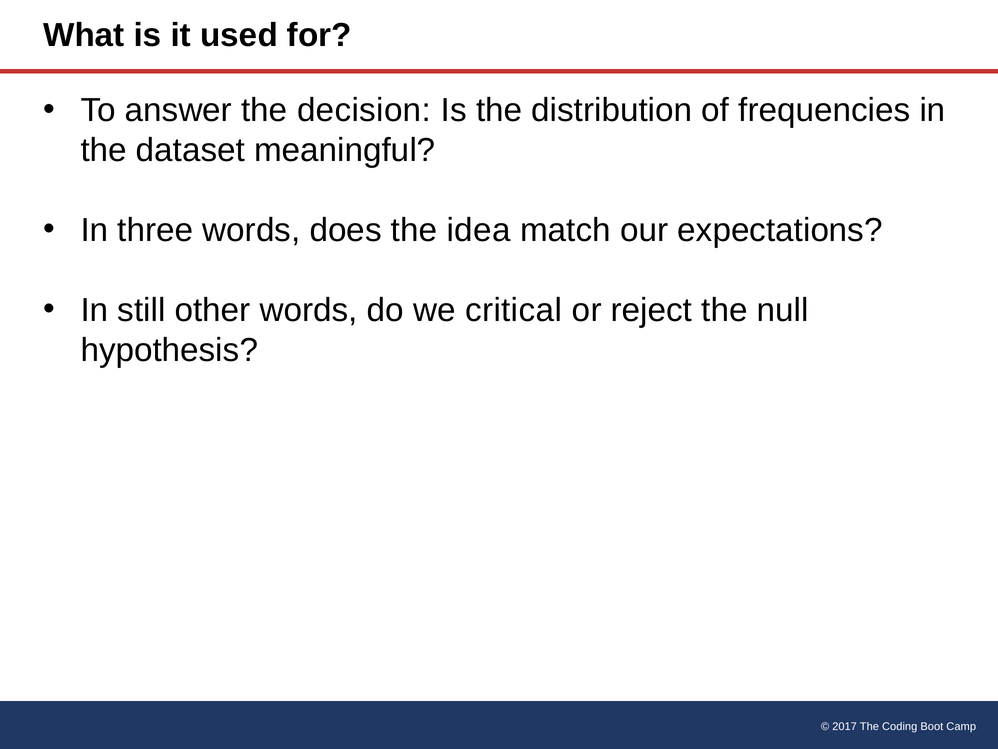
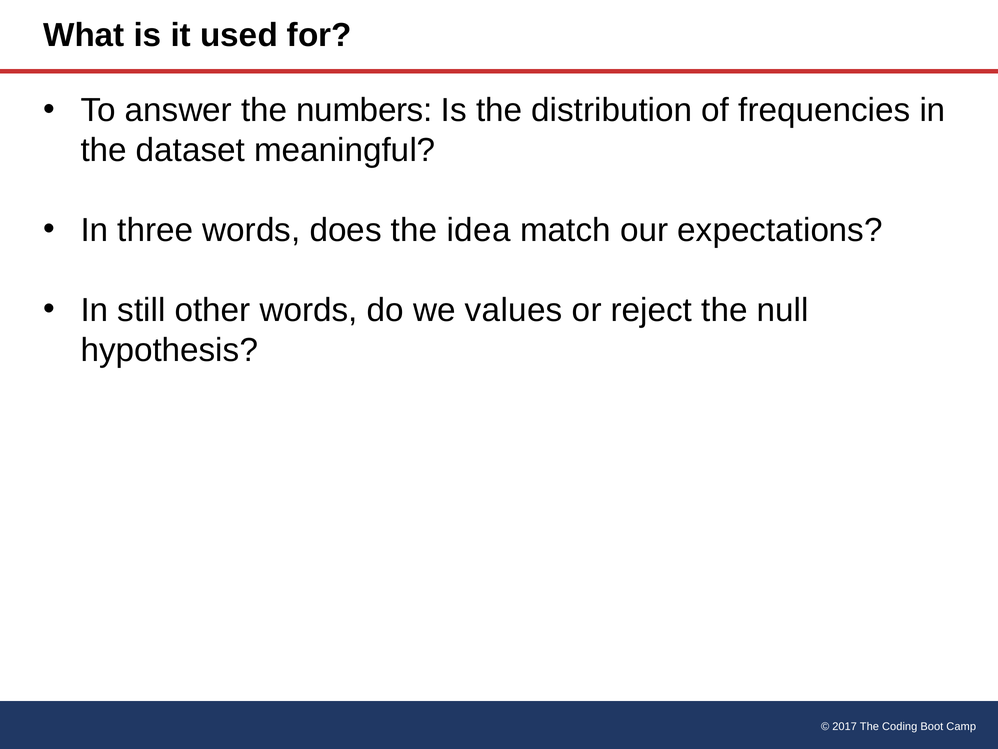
decision: decision -> numbers (364, 110)
critical: critical -> values (514, 310)
